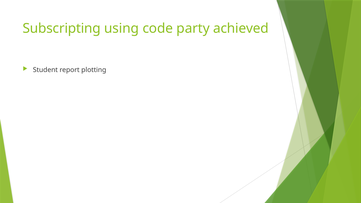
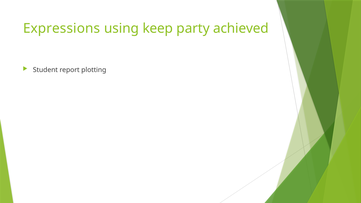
Subscripting: Subscripting -> Expressions (62, 28)
code: code -> keep (158, 28)
